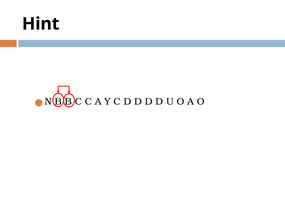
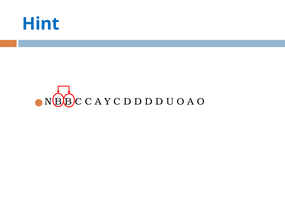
Hint colour: black -> blue (41, 24)
